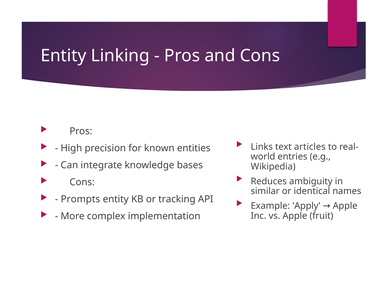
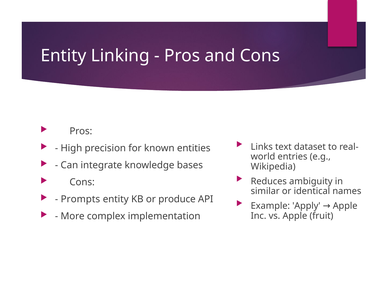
articles: articles -> dataset (310, 146)
tracking: tracking -> produce (177, 199)
